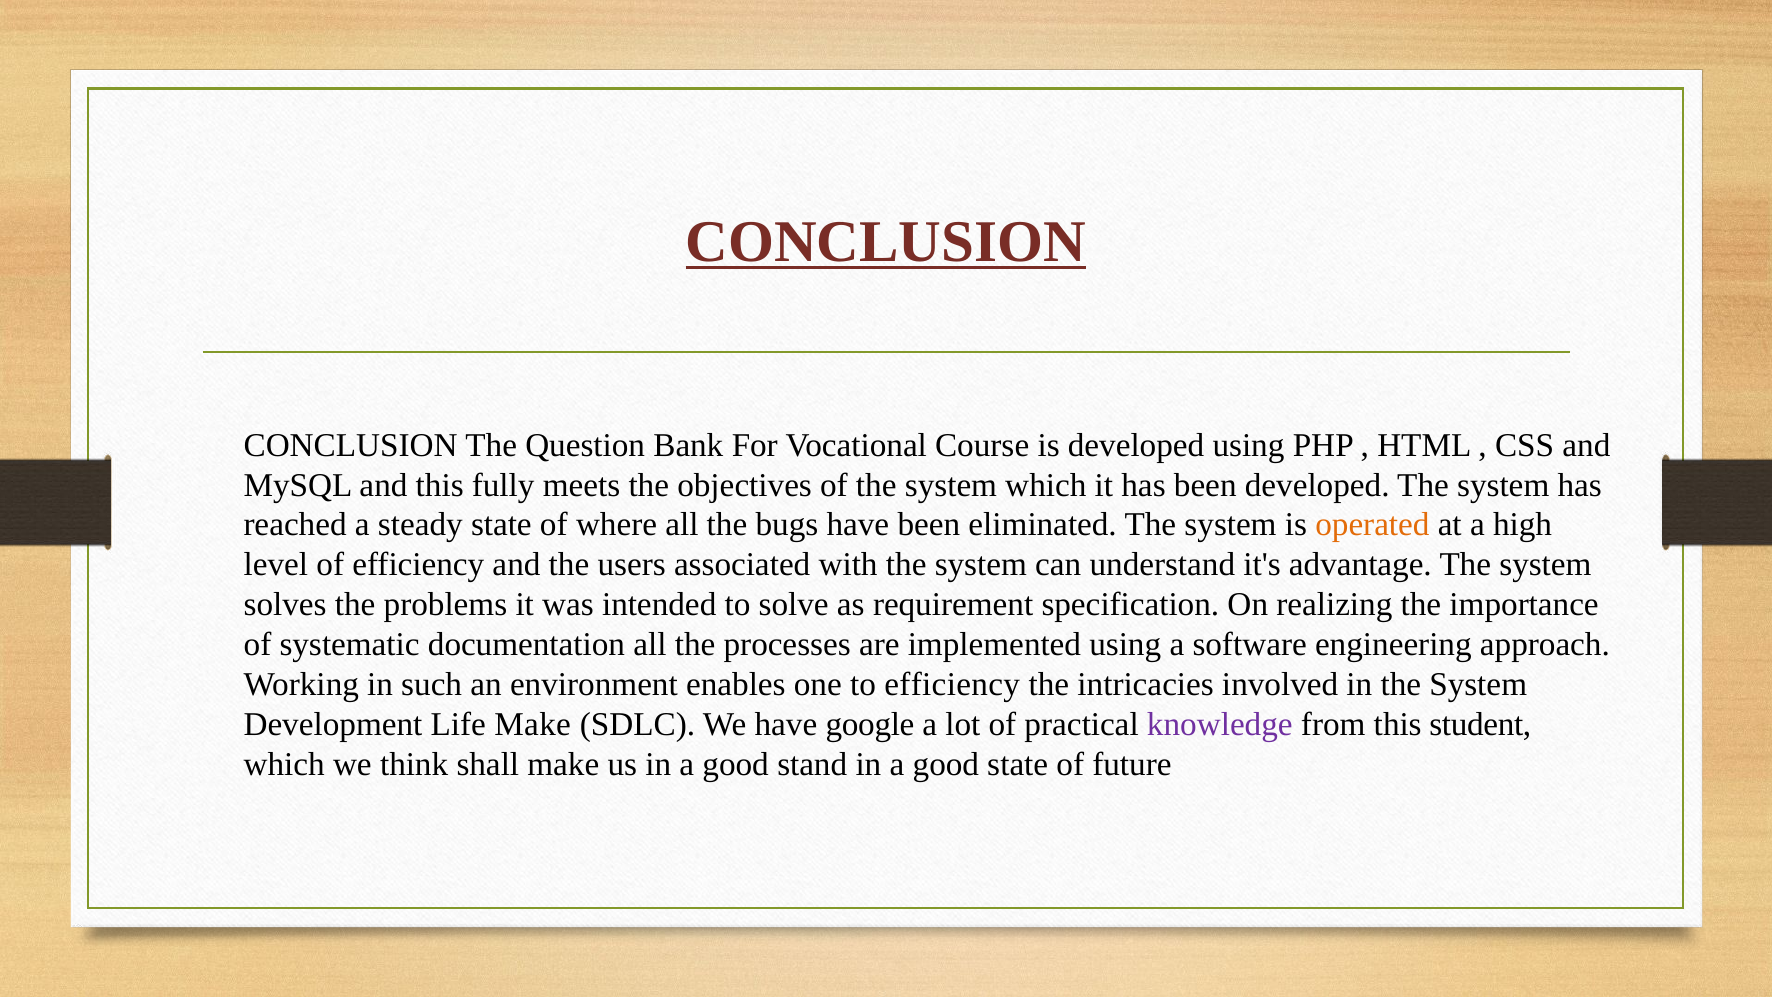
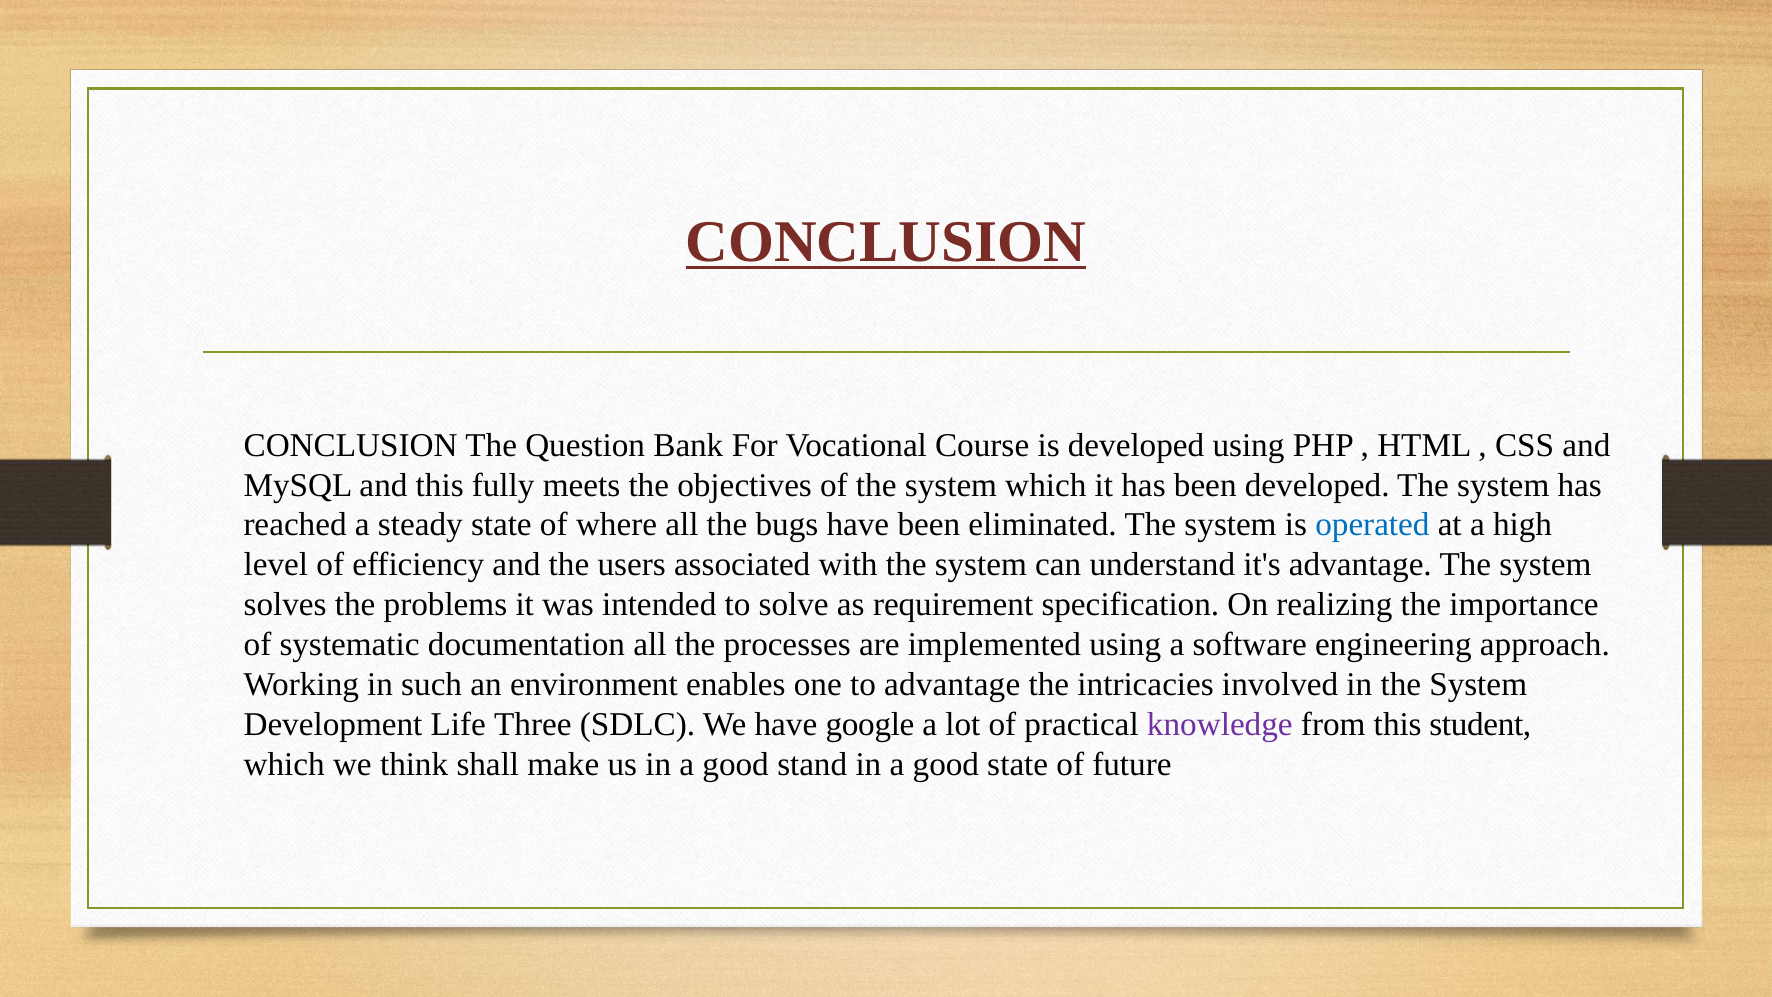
operated colour: orange -> blue (1372, 525)
to efficiency: efficiency -> advantage (952, 684)
Life Make: Make -> Three (533, 724)
